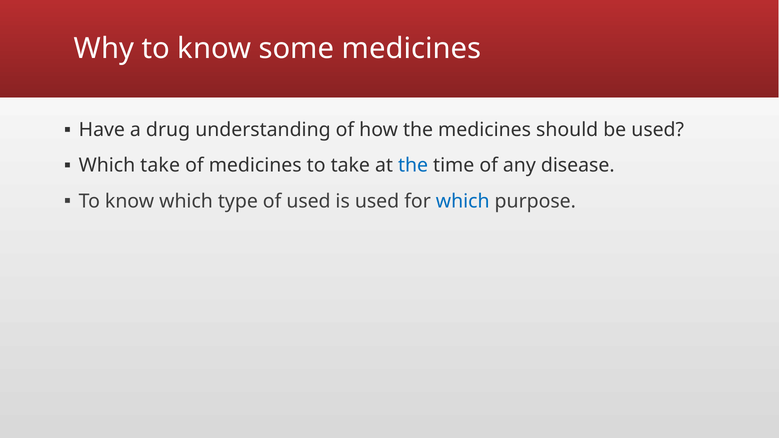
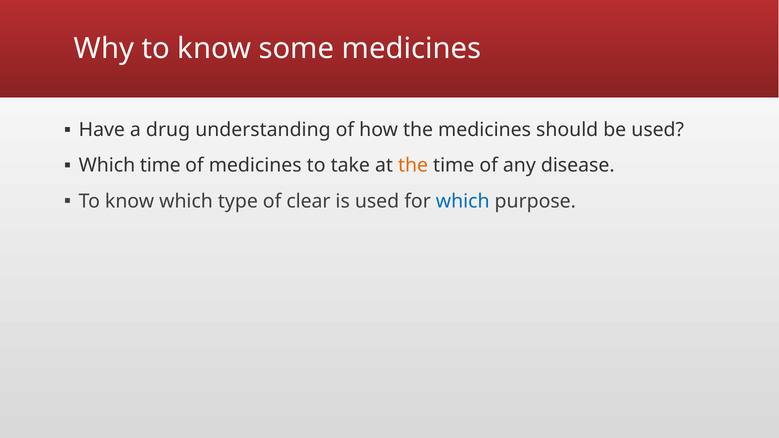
Which take: take -> time (160, 166)
the colour: blue -> orange (413, 166)
of used: used -> clear (308, 201)
